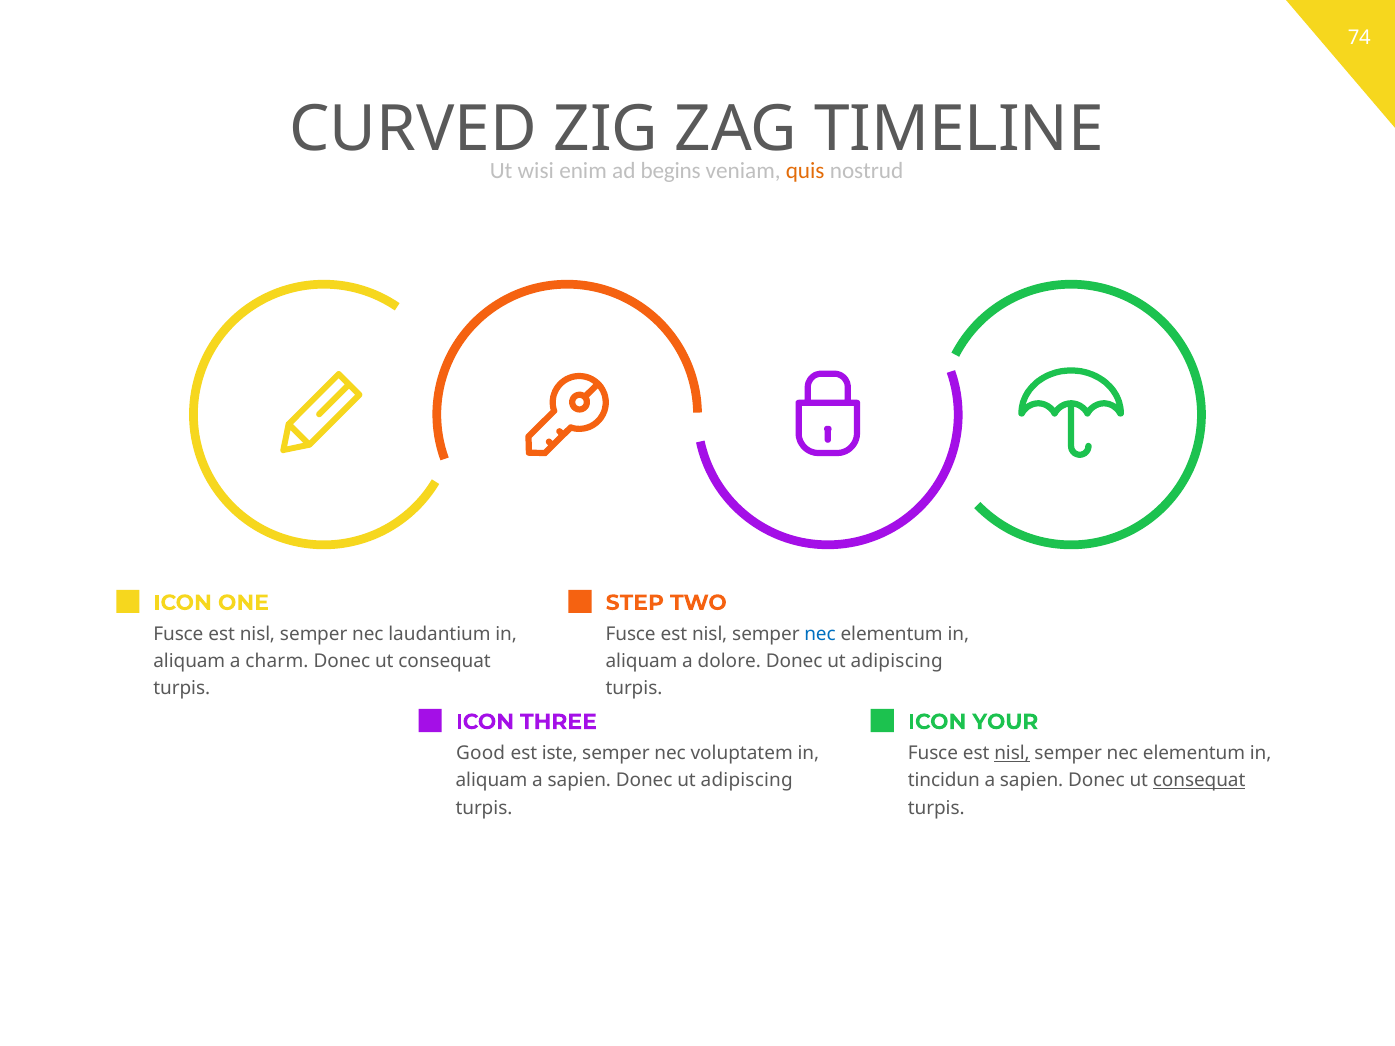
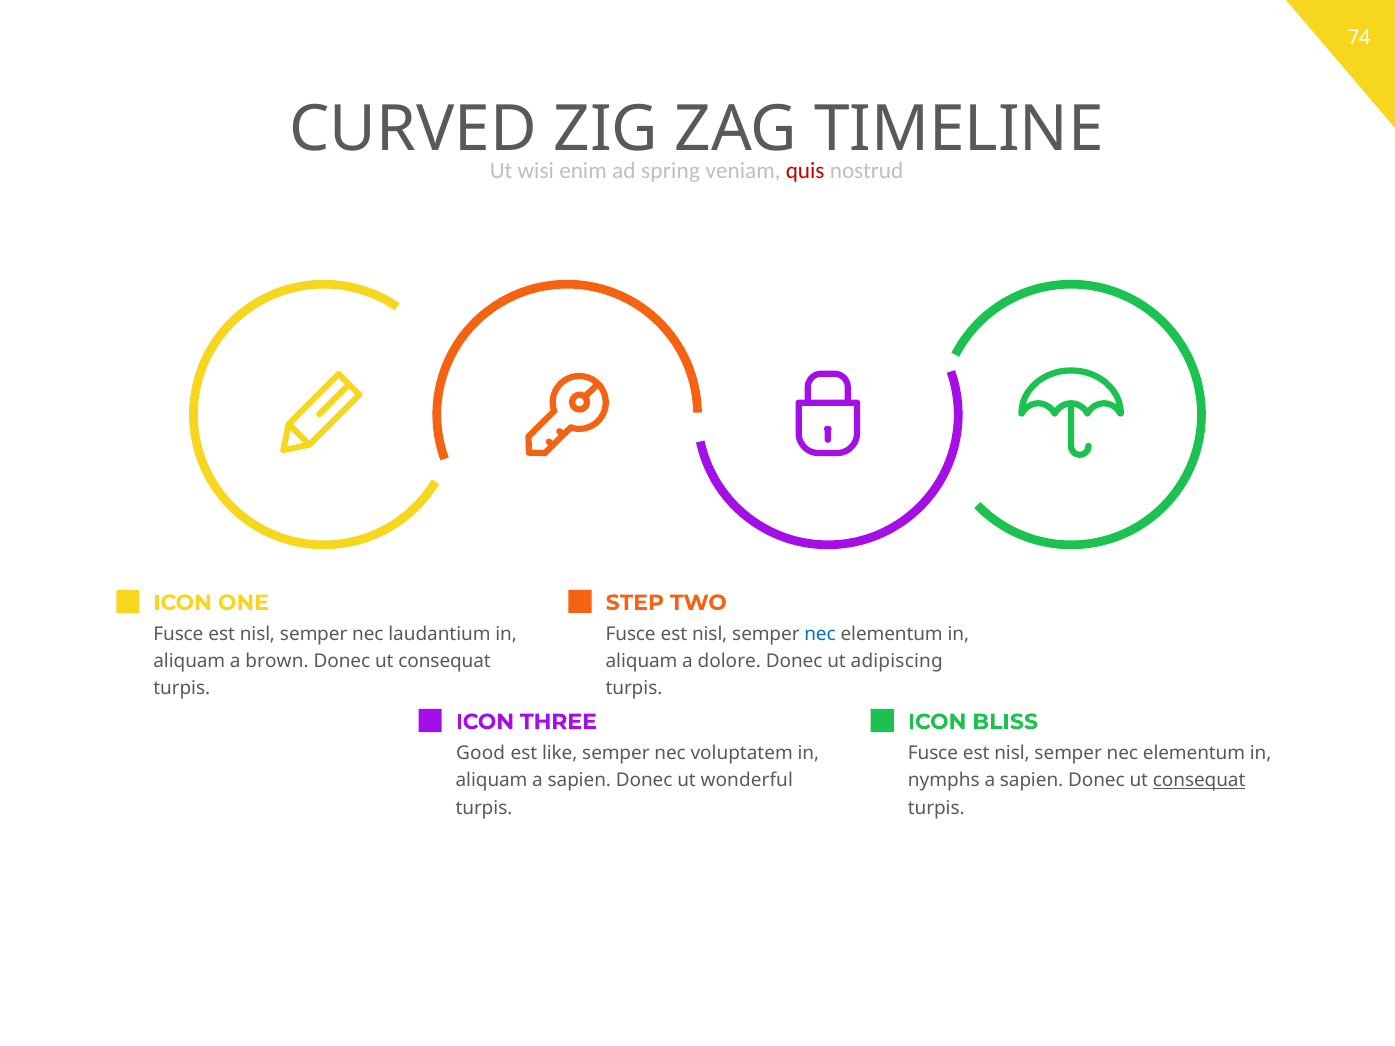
begins: begins -> spring (670, 170)
quis colour: orange -> red (805, 170)
charm: charm -> brown (277, 662)
YOUR: YOUR -> BLISS (1005, 722)
iste: iste -> like (560, 754)
nisl underline: present -> none (1012, 754)
sapien Donec ut adipiscing: adipiscing -> wonderful (747, 781)
tincidun: tincidun -> nymphs (944, 781)
